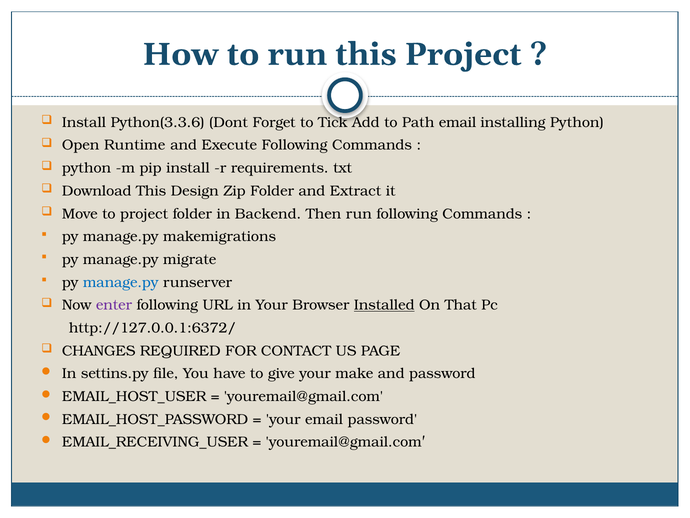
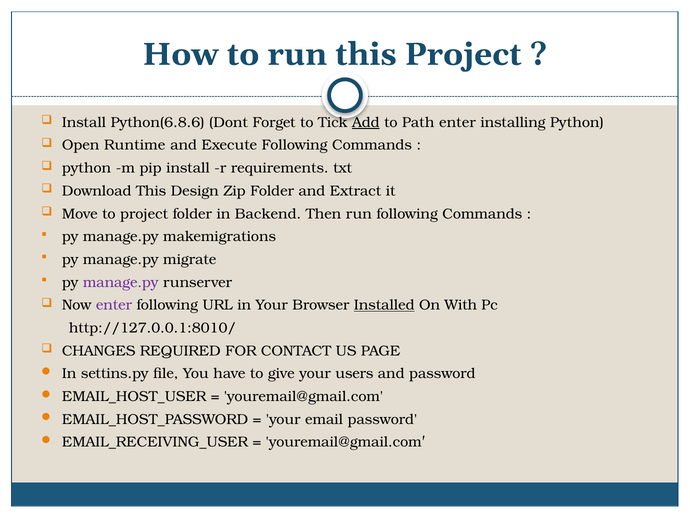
Python(3.3.6: Python(3.3.6 -> Python(6.8.6 (158, 122)
Add underline: none -> present (366, 122)
Path email: email -> enter (457, 122)
manage.py colour: blue -> purple (121, 282)
That: That -> With (461, 305)
http://127.0.0.1:6372/: http://127.0.0.1:6372/ -> http://127.0.0.1:8010/ (152, 328)
make: make -> users (354, 373)
